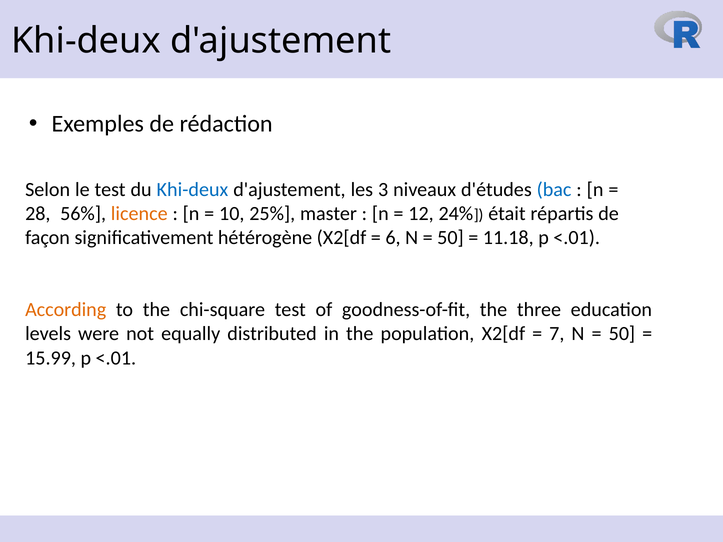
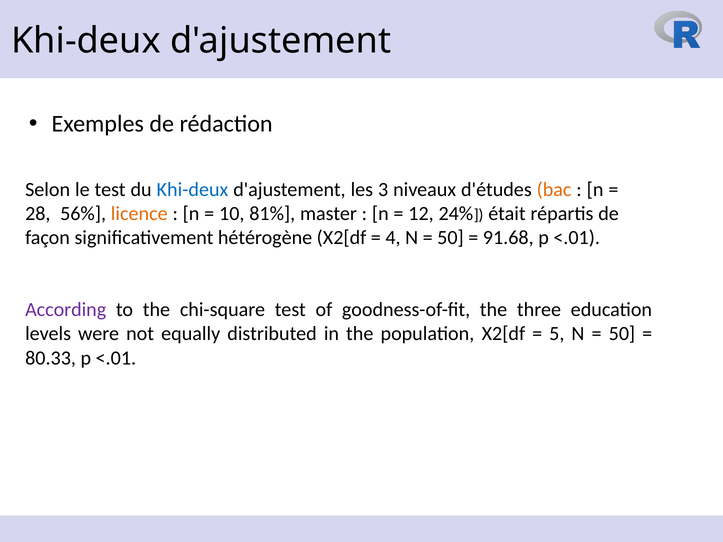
bac colour: blue -> orange (554, 190)
25%: 25% -> 81% (272, 214)
6: 6 -> 4 (393, 238)
11.18: 11.18 -> 91.68 (508, 238)
According colour: orange -> purple (66, 310)
7: 7 -> 5 (557, 334)
15.99: 15.99 -> 80.33 (51, 358)
